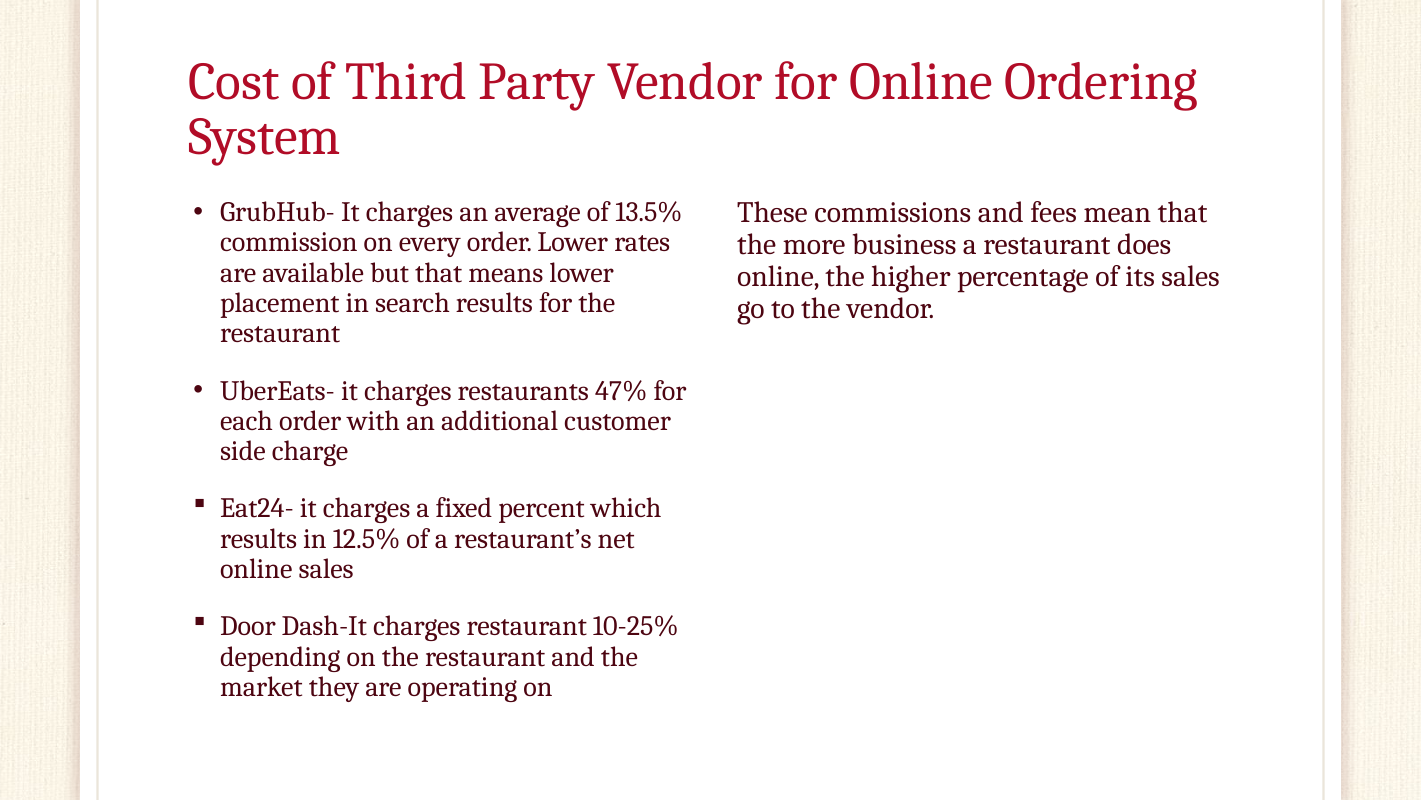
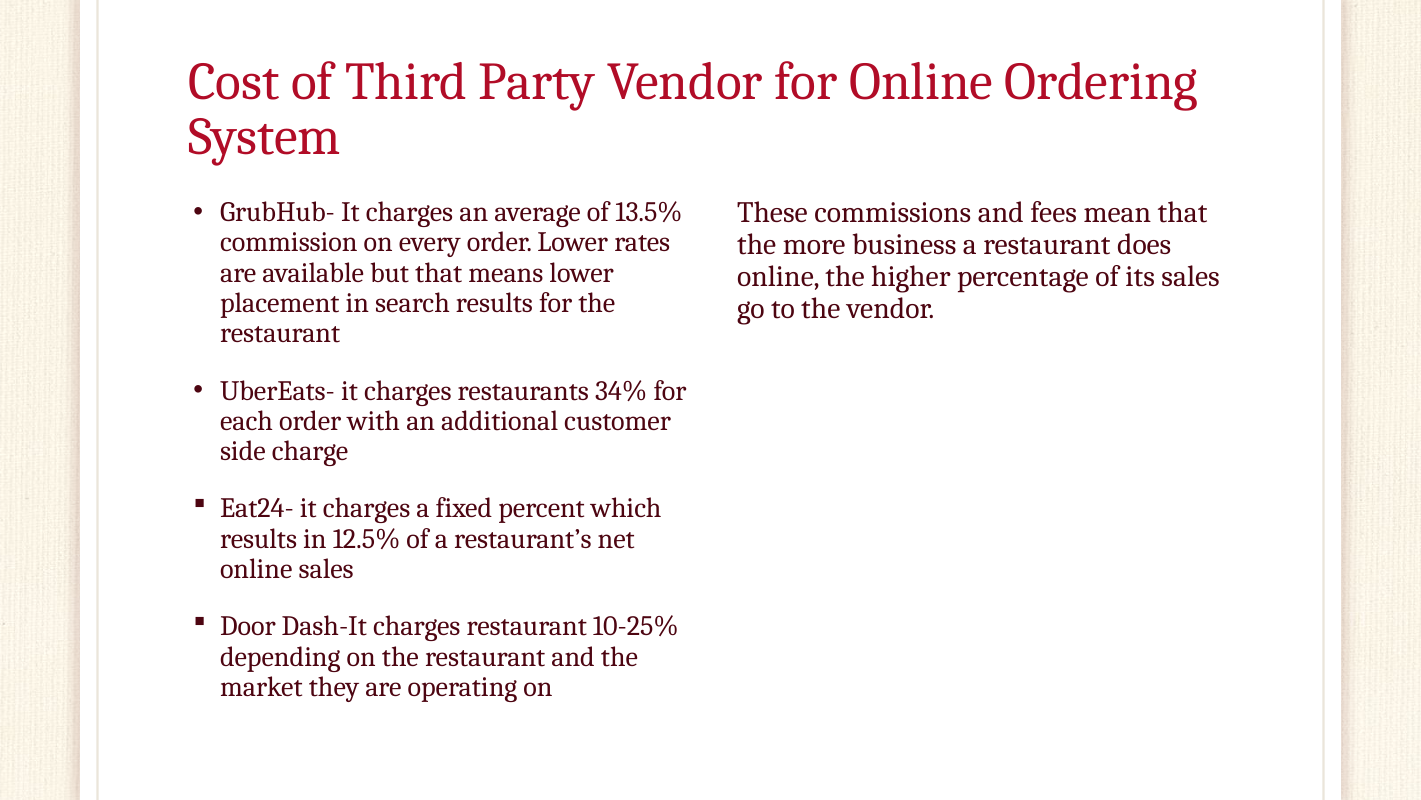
47%: 47% -> 34% (621, 390)
